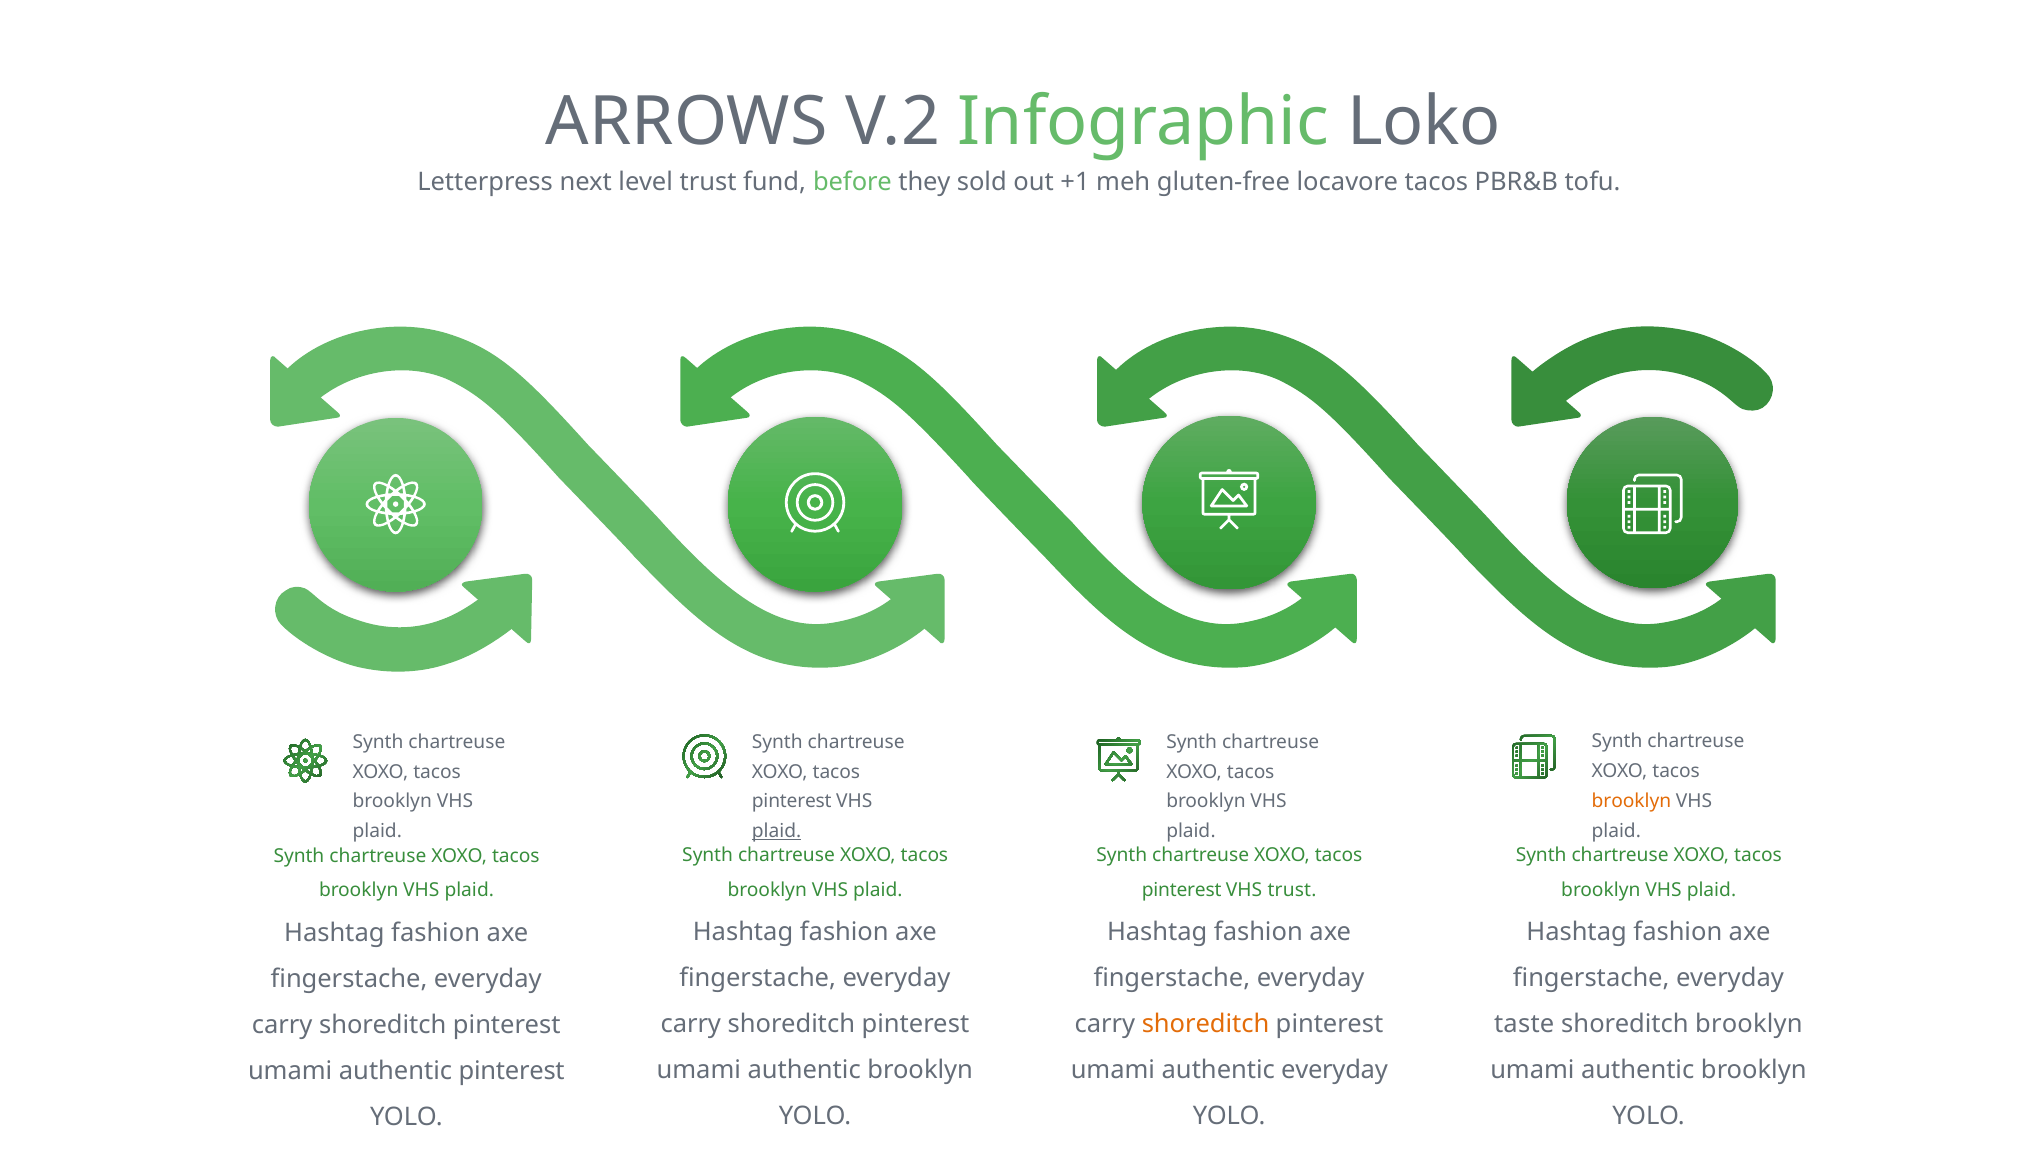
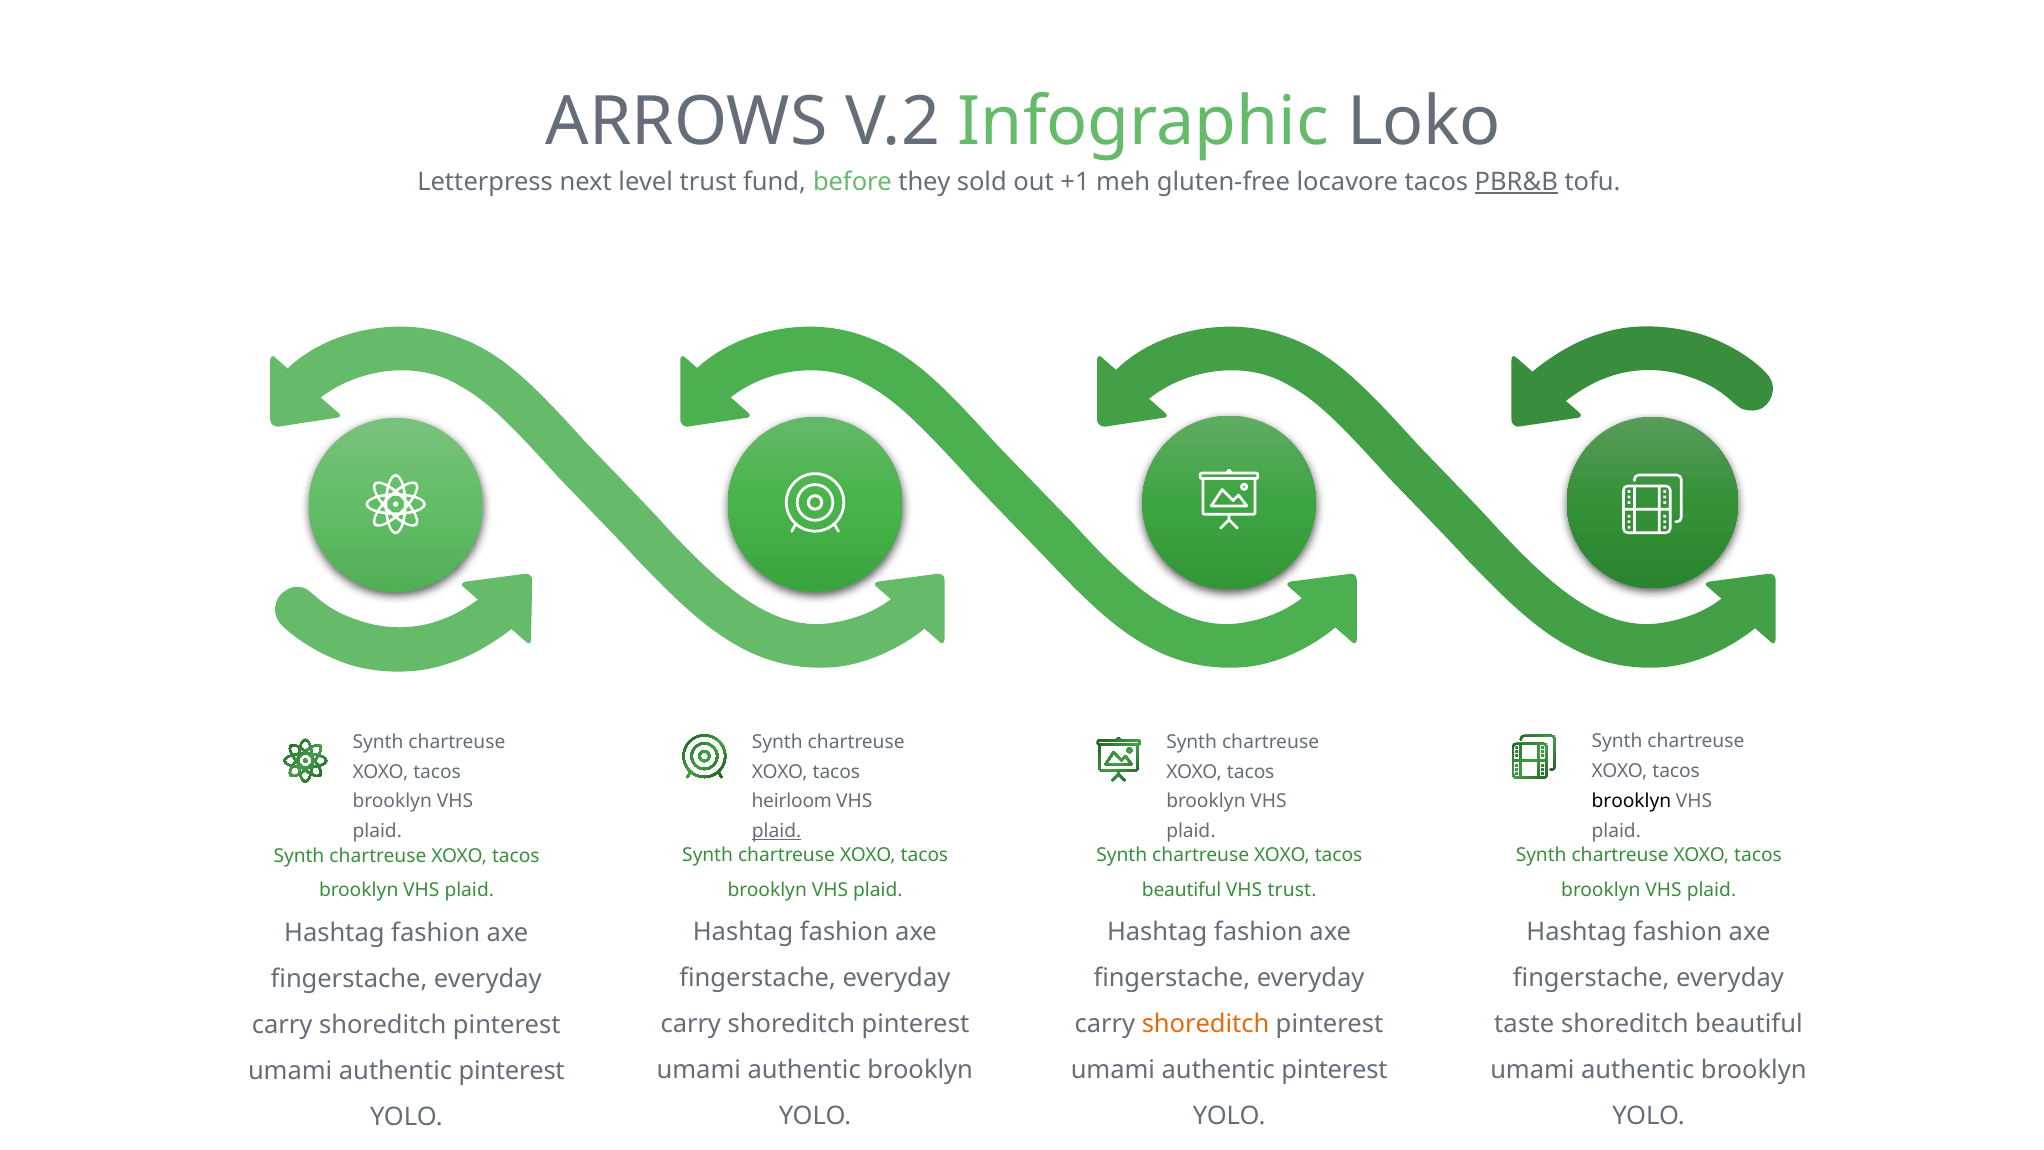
PBR&B underline: none -> present (1516, 182)
pinterest: pinterest -> heirloom (792, 801)
brooklyn colour: orange -> black (1631, 801)
pinterest: pinterest -> beautiful (1182, 890)
shoreditch brooklyn: brooklyn -> beautiful (1749, 1024)
everyday: everyday -> pinterest (1334, 1070)
